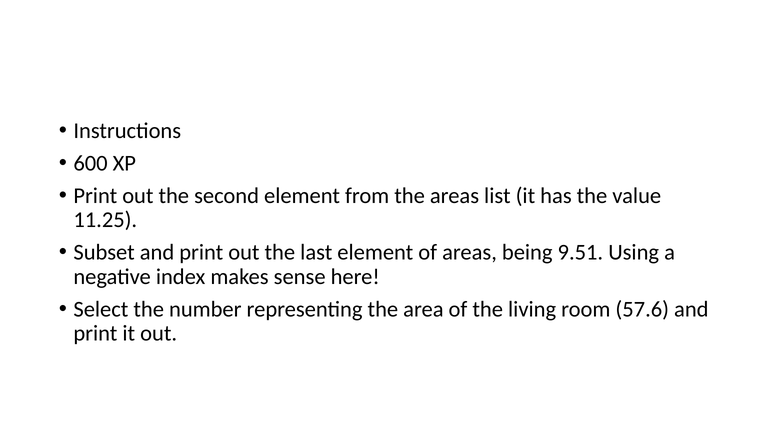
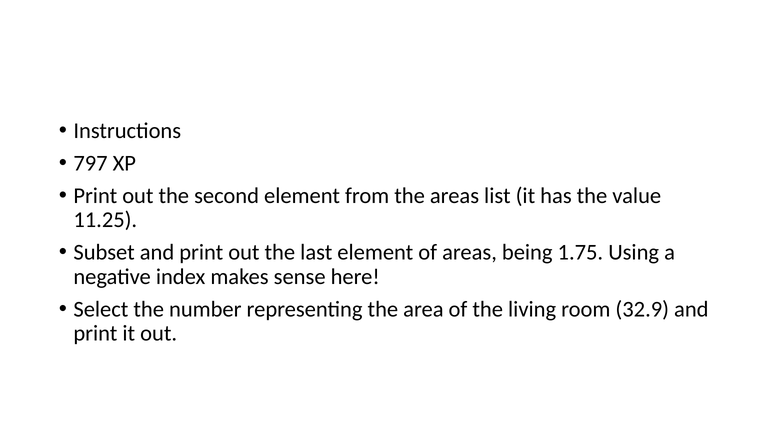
600: 600 -> 797 (91, 163)
9.51: 9.51 -> 1.75 (580, 252)
57.6: 57.6 -> 32.9 (642, 309)
